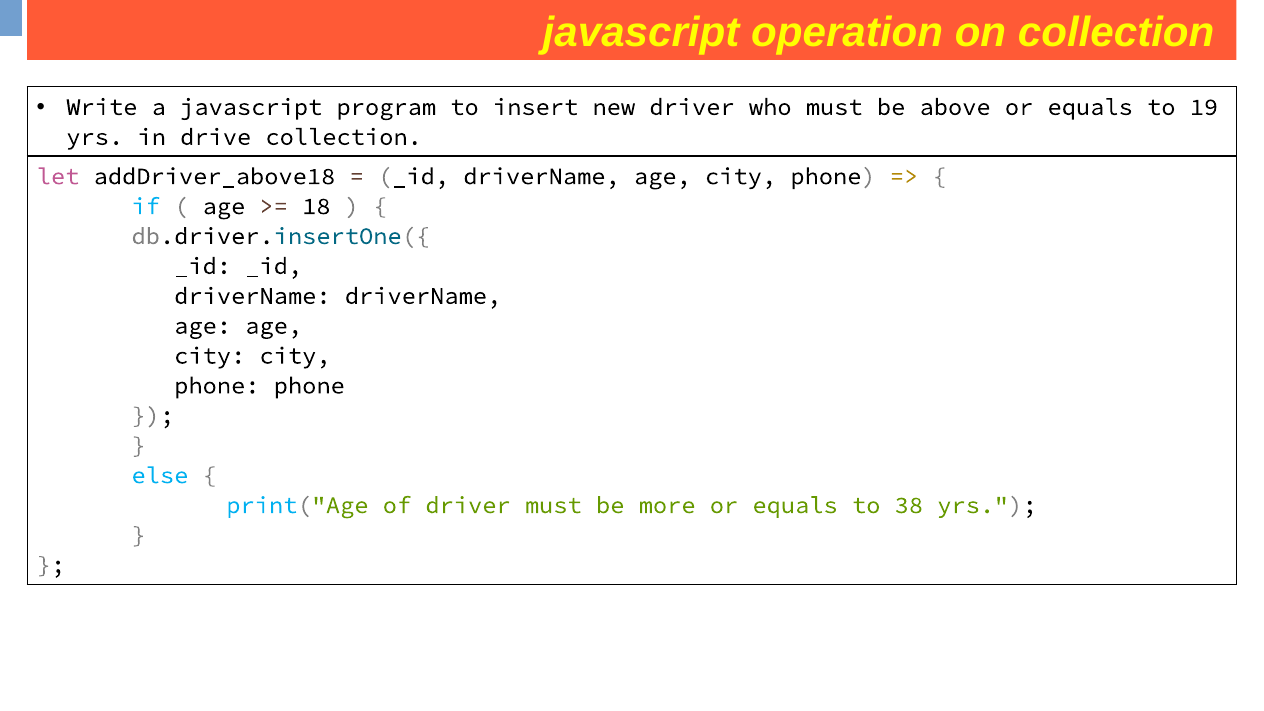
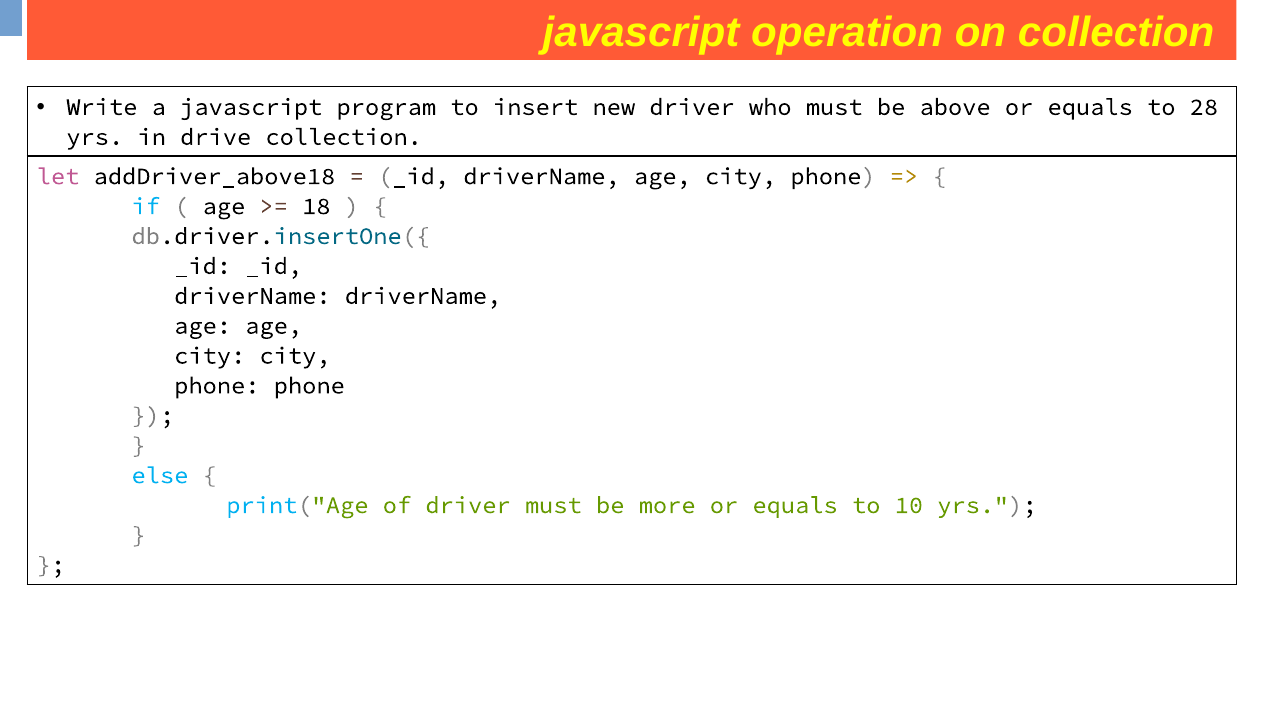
19: 19 -> 28 (1204, 107)
38: 38 -> 10 (909, 505)
